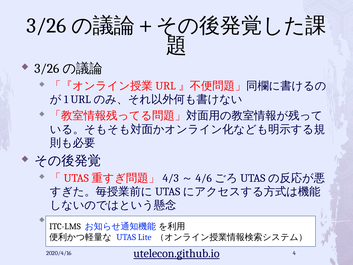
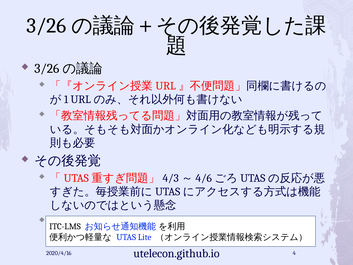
utelecon.github.io underline: present -> none (176, 253)
